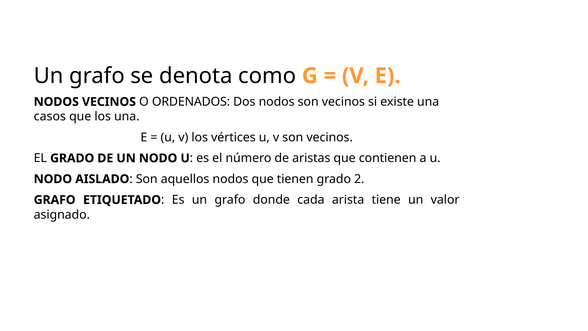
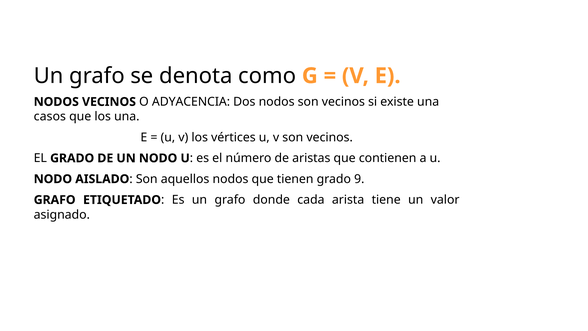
ORDENADOS: ORDENADOS -> ADYACENCIA (191, 102)
2: 2 -> 9 (359, 179)
